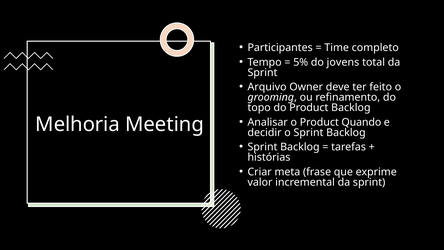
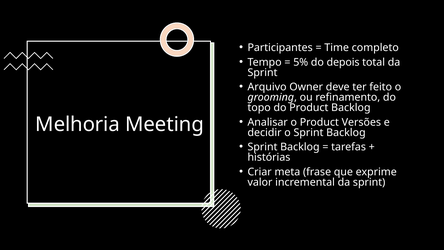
jovens: jovens -> depois (343, 62)
Quando: Quando -> Versões (361, 122)
